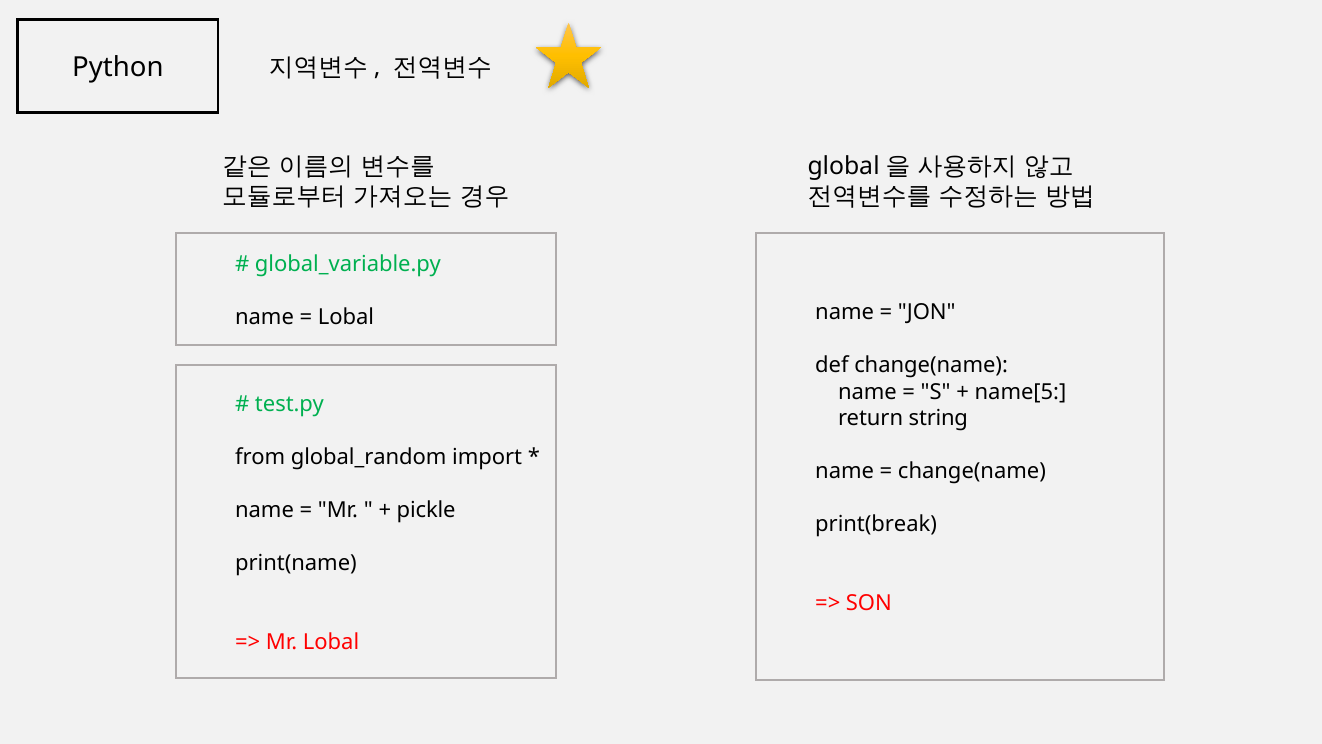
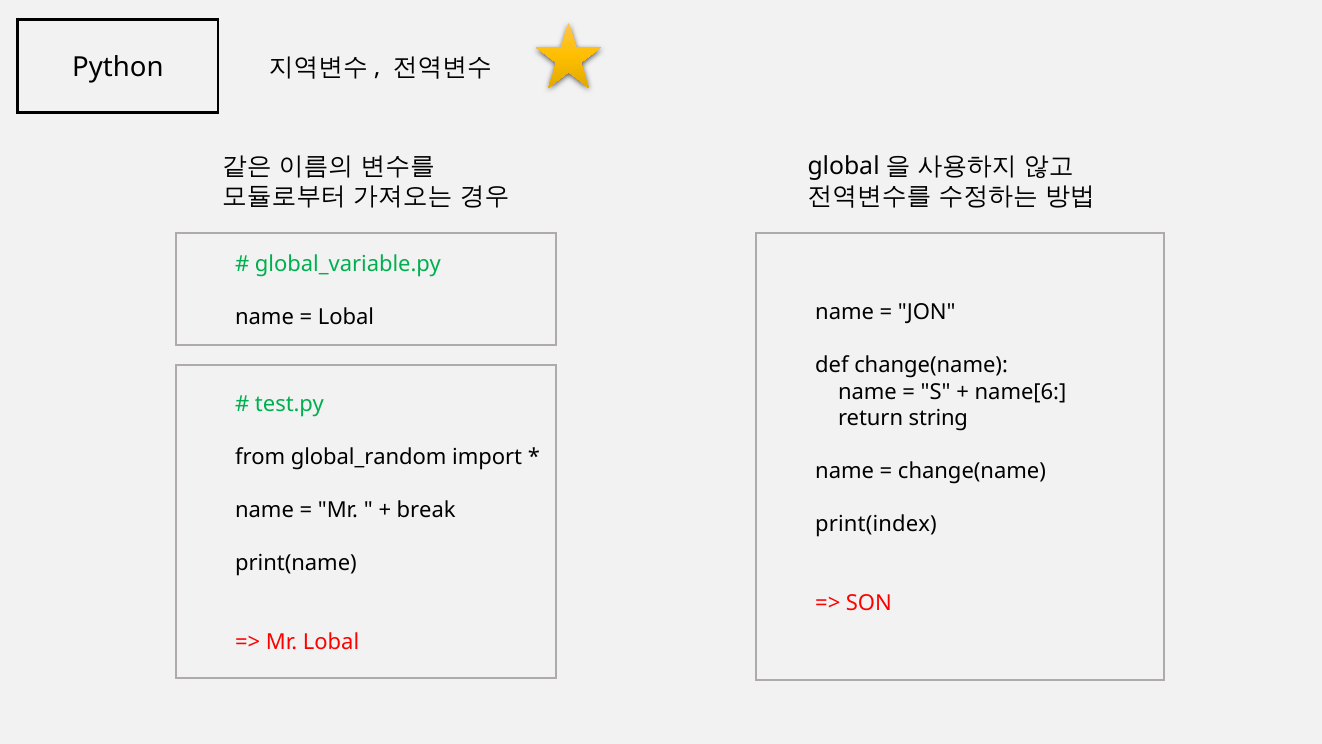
name[5: name[5 -> name[6 (1020, 392)
pickle: pickle -> break (426, 510)
print(break: print(break -> print(index (876, 524)
